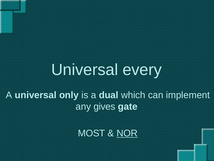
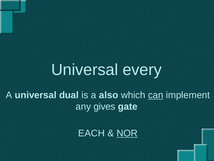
only: only -> dual (69, 95)
dual: dual -> also (109, 95)
can underline: none -> present (156, 95)
MOST: MOST -> EACH (91, 133)
